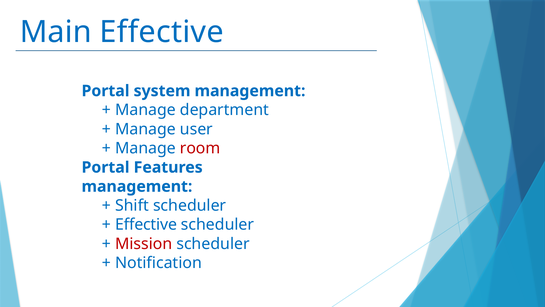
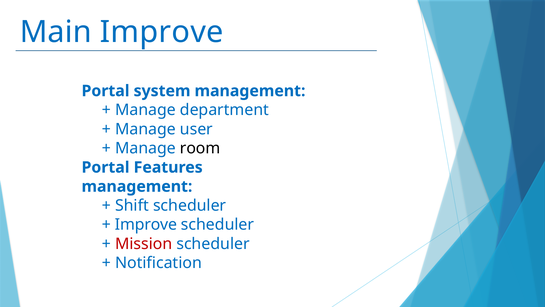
Main Effective: Effective -> Improve (162, 32)
room colour: red -> black (200, 148)
Effective: Effective -> Improve (146, 224)
